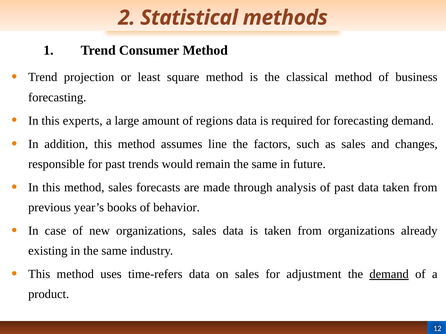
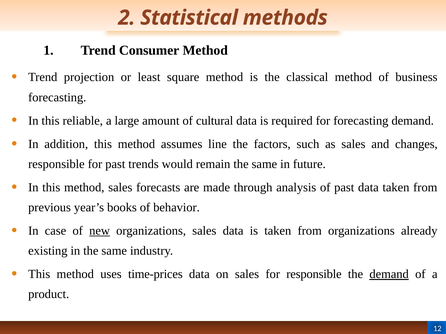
experts: experts -> reliable (83, 121)
regions: regions -> cultural (215, 121)
new underline: none -> present (100, 231)
time-refers: time-refers -> time-prices (155, 275)
for adjustment: adjustment -> responsible (314, 275)
